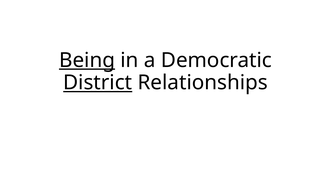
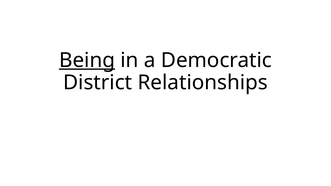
District underline: present -> none (98, 83)
